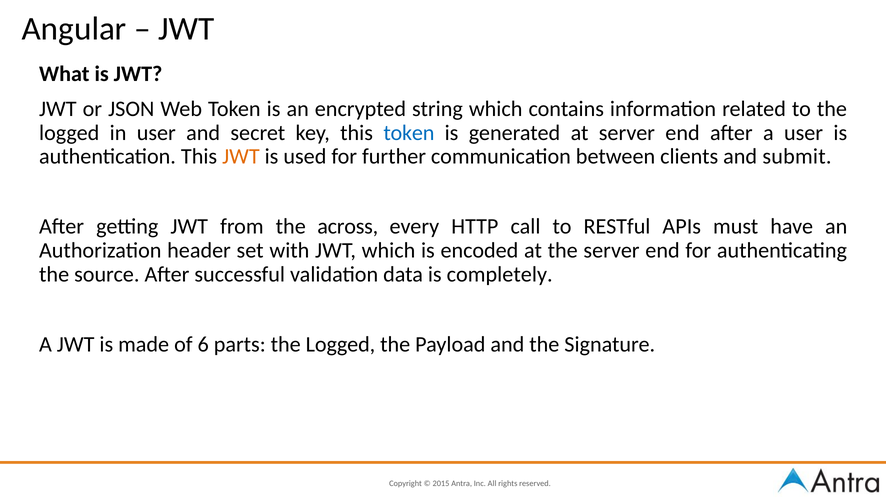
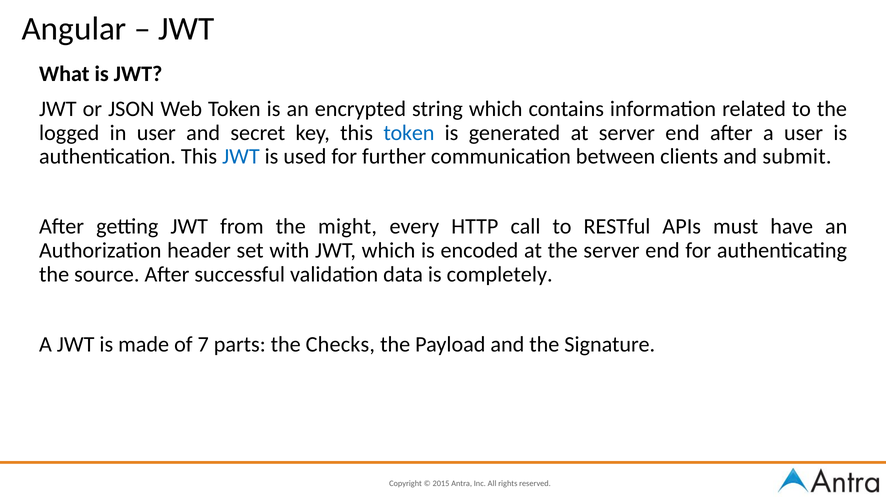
JWT colour: orange -> blue (241, 157)
across: across -> might (348, 227)
6: 6 -> 7 (203, 345)
parts the Logged: Logged -> Checks (340, 345)
